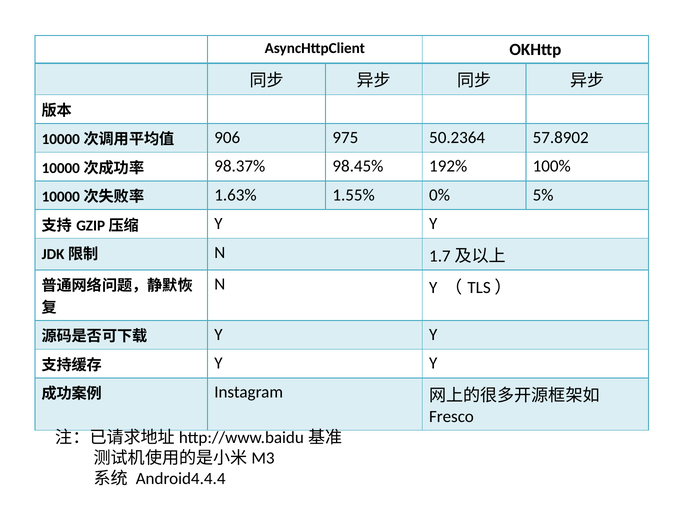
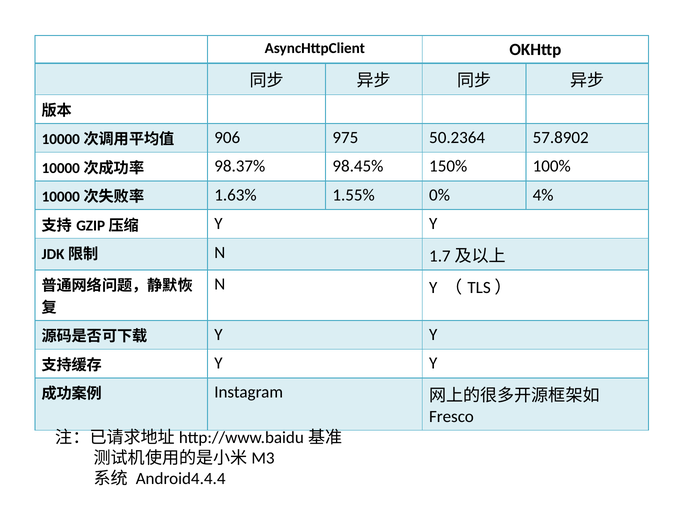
192%: 192% -> 150% (448, 166)
5%: 5% -> 4% (543, 195)
